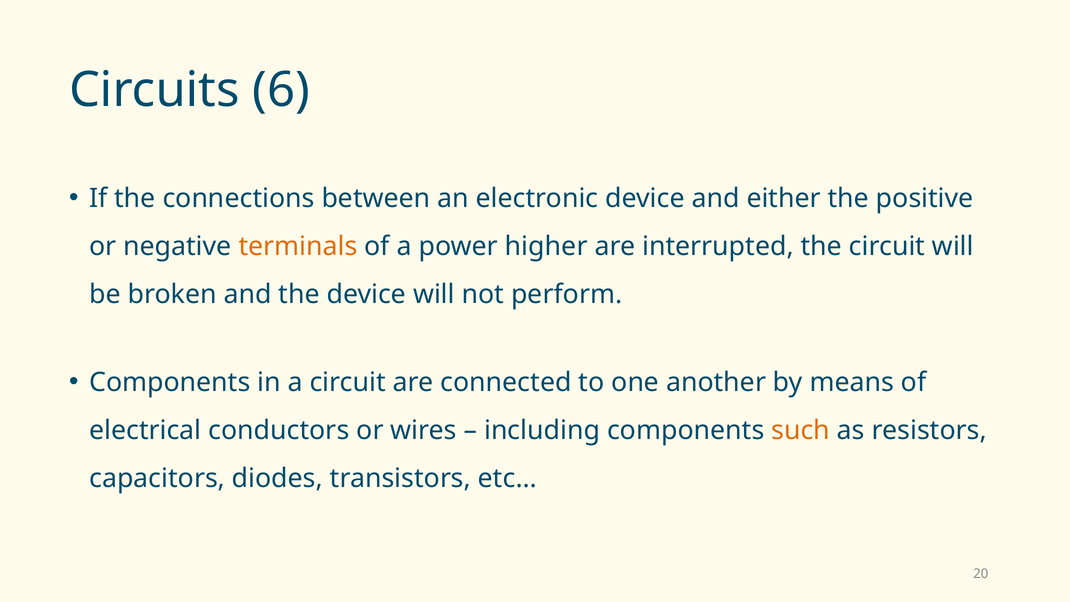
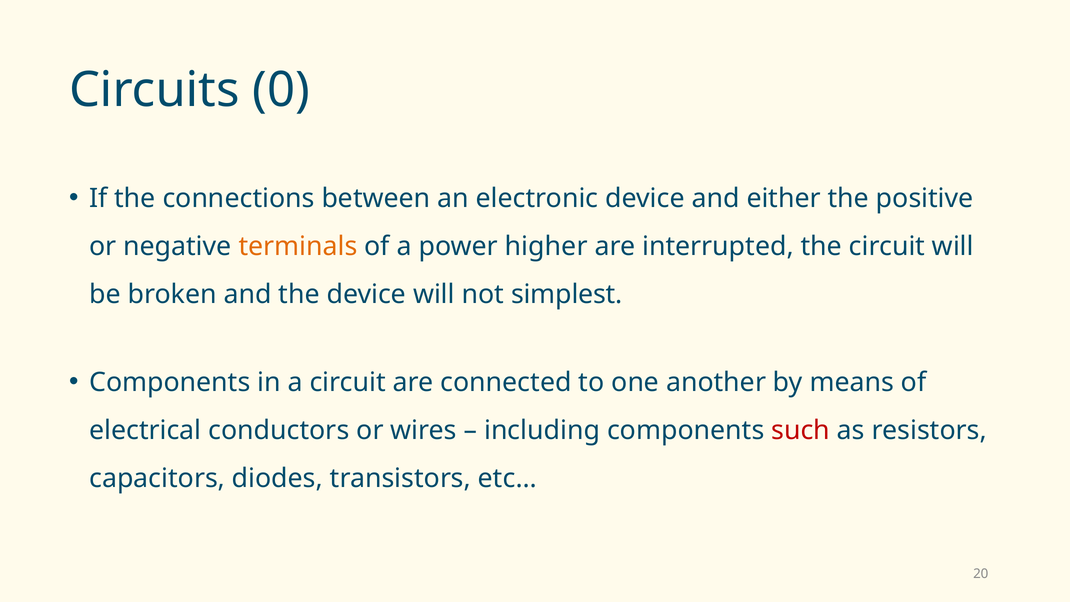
6: 6 -> 0 (281, 90)
perform: perform -> simplest (567, 295)
such colour: orange -> red (801, 430)
